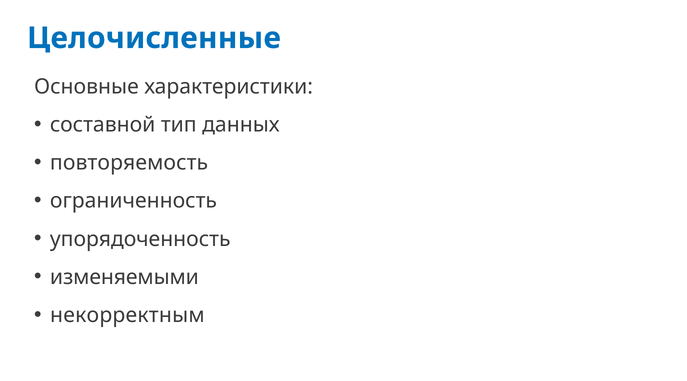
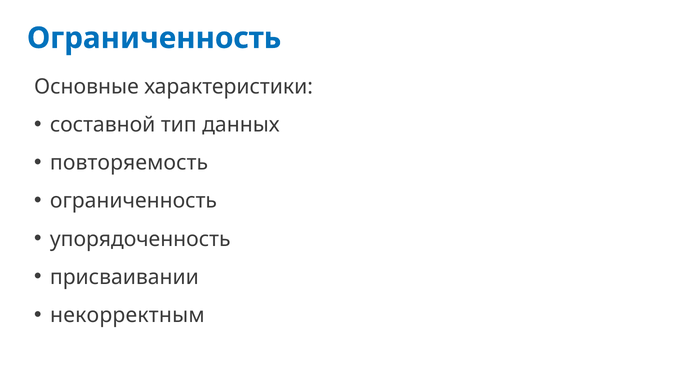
Целочисленные: Целочисленные -> Ограниченность (154, 38)
изменяемыми: изменяемыми -> присваивании (124, 277)
